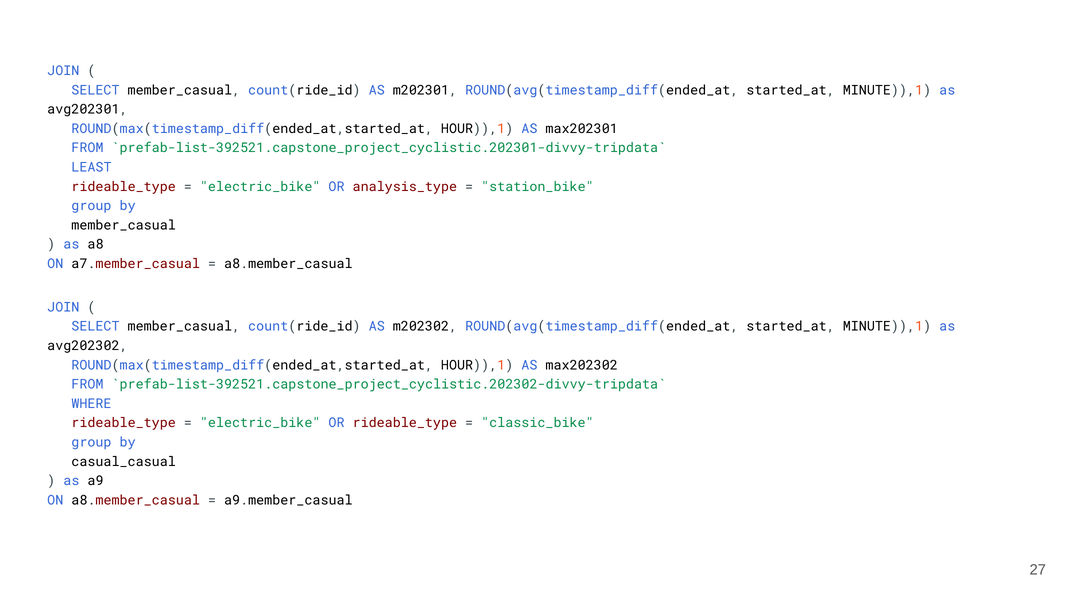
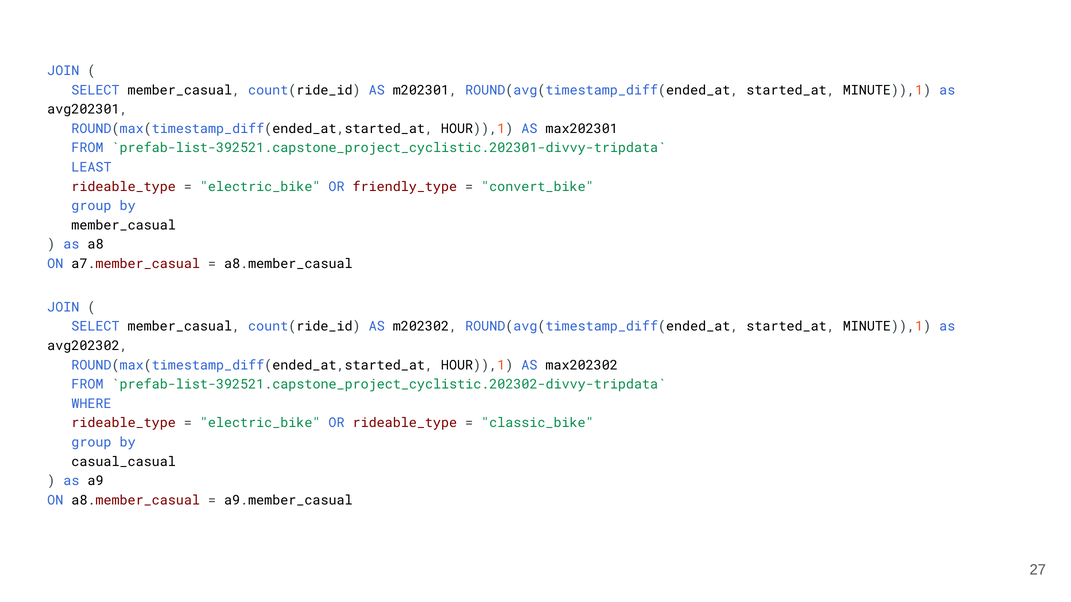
analysis_type: analysis_type -> friendly_type (405, 187)
station_bike: station_bike -> convert_bike (537, 187)
